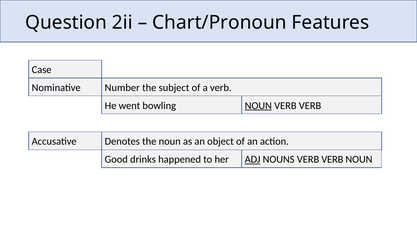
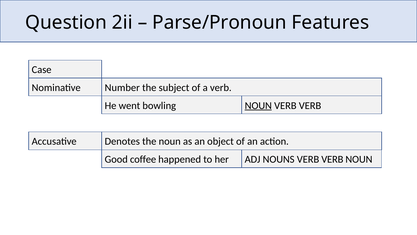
Chart/Pronoun: Chart/Pronoun -> Parse/Pronoun (219, 22)
drinks: drinks -> coffee (143, 159)
ADJ underline: present -> none (253, 159)
